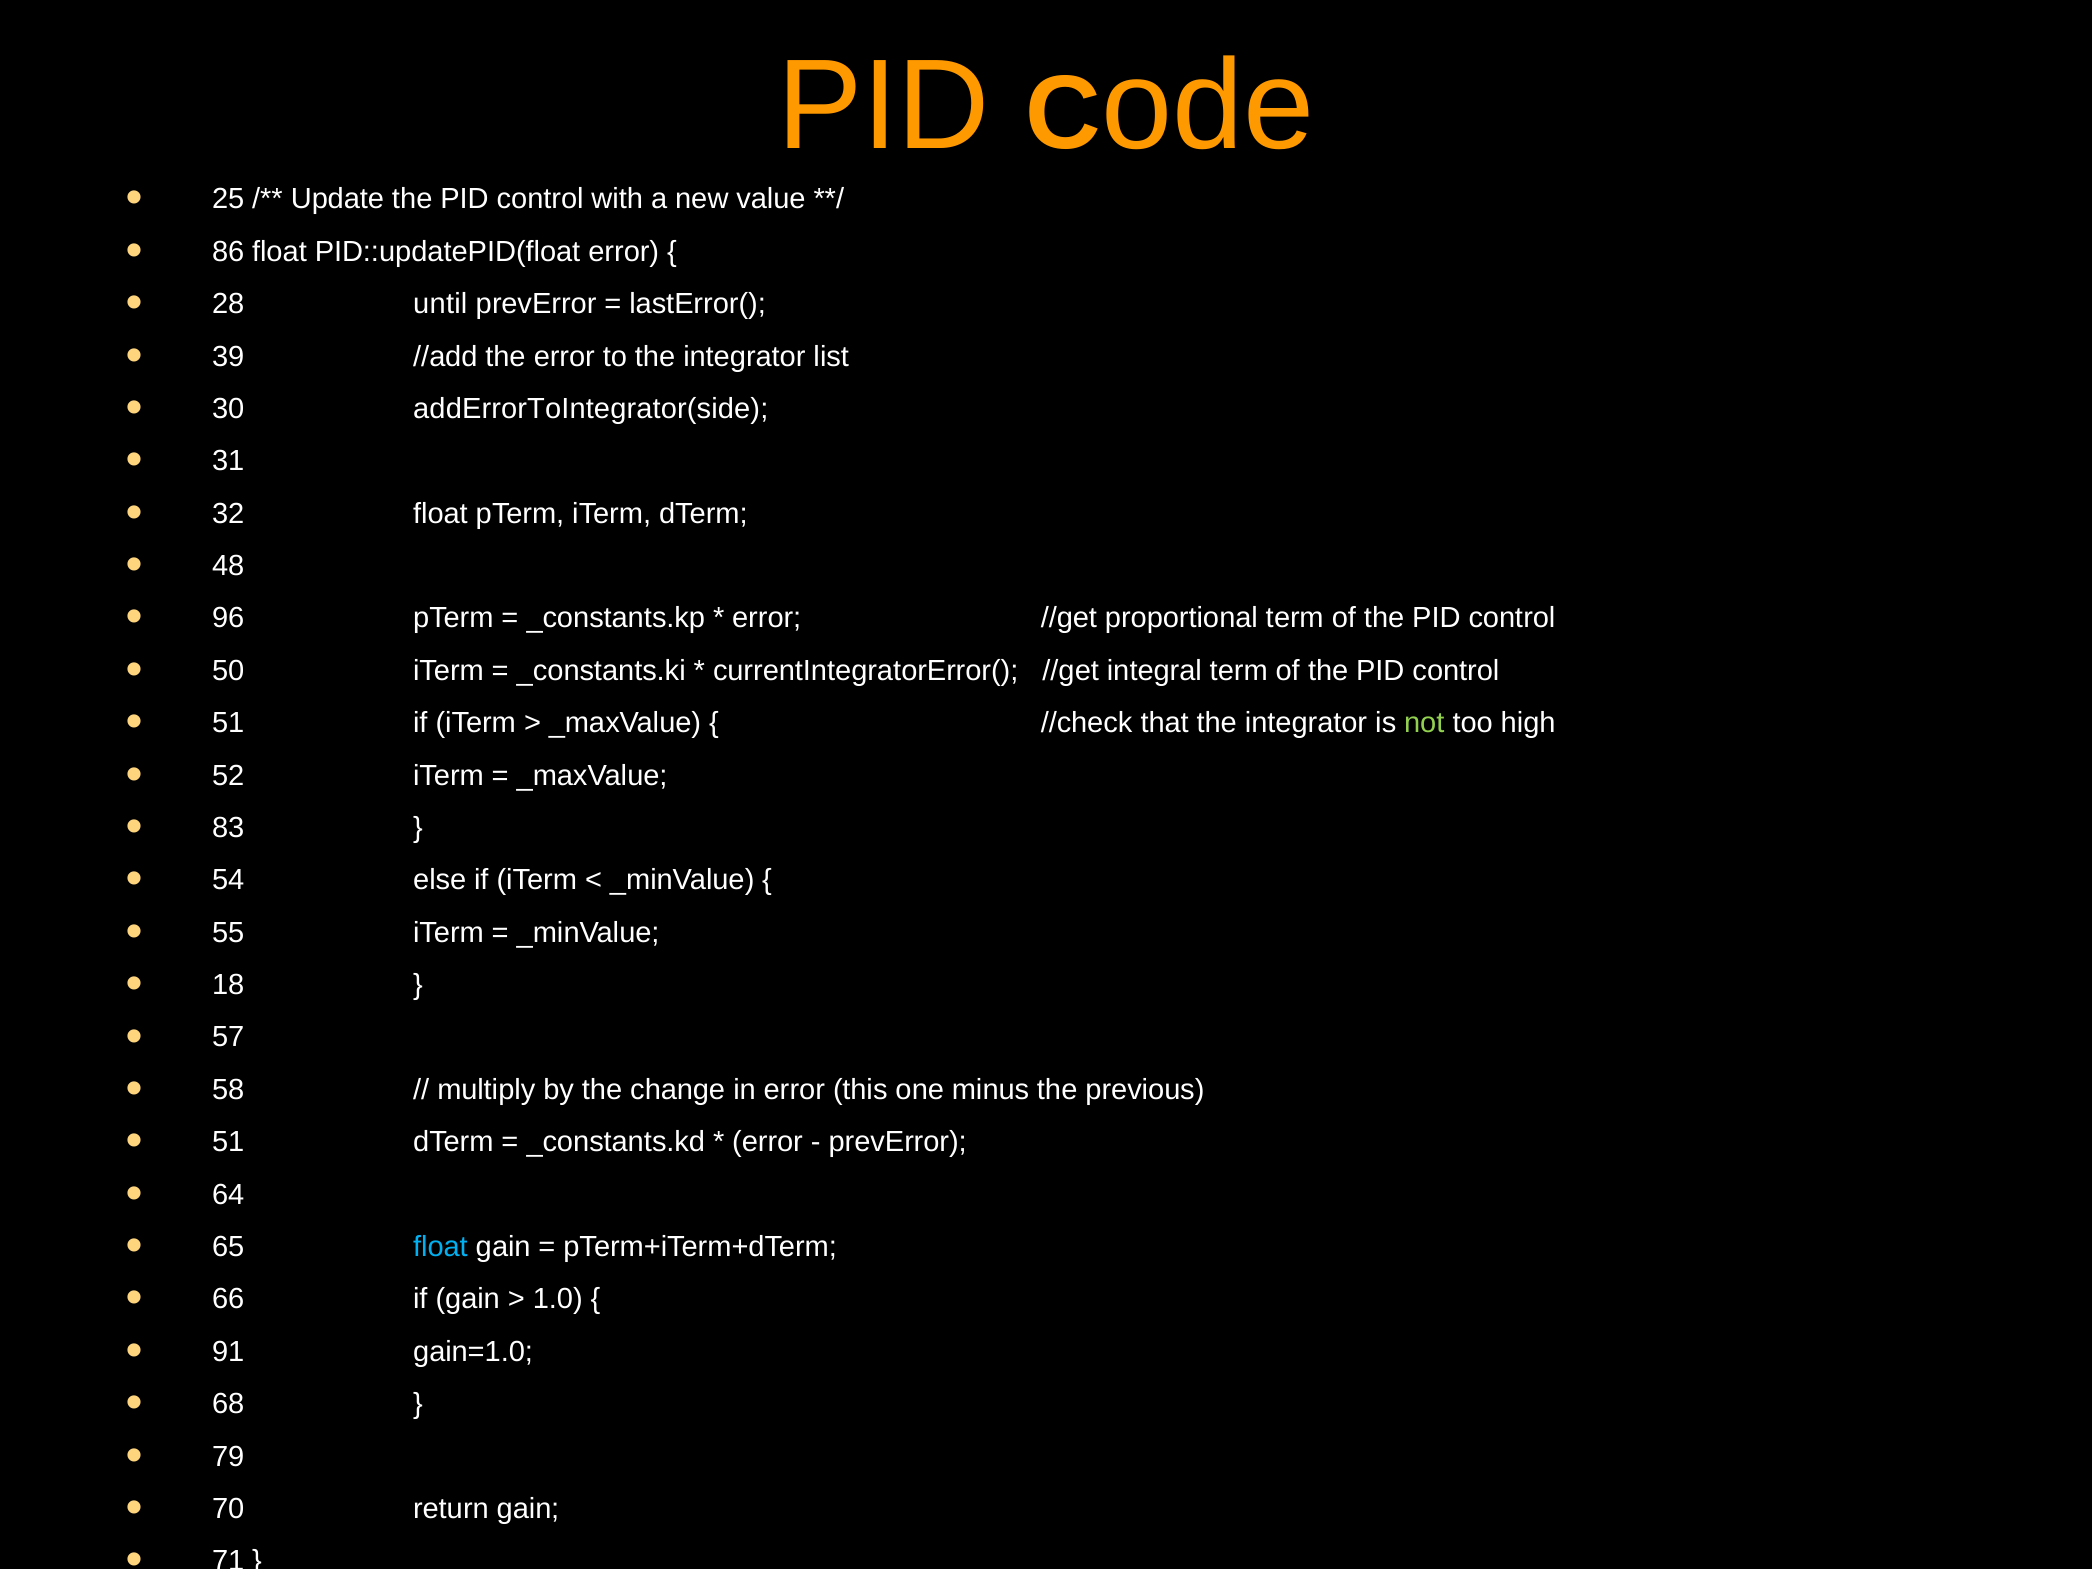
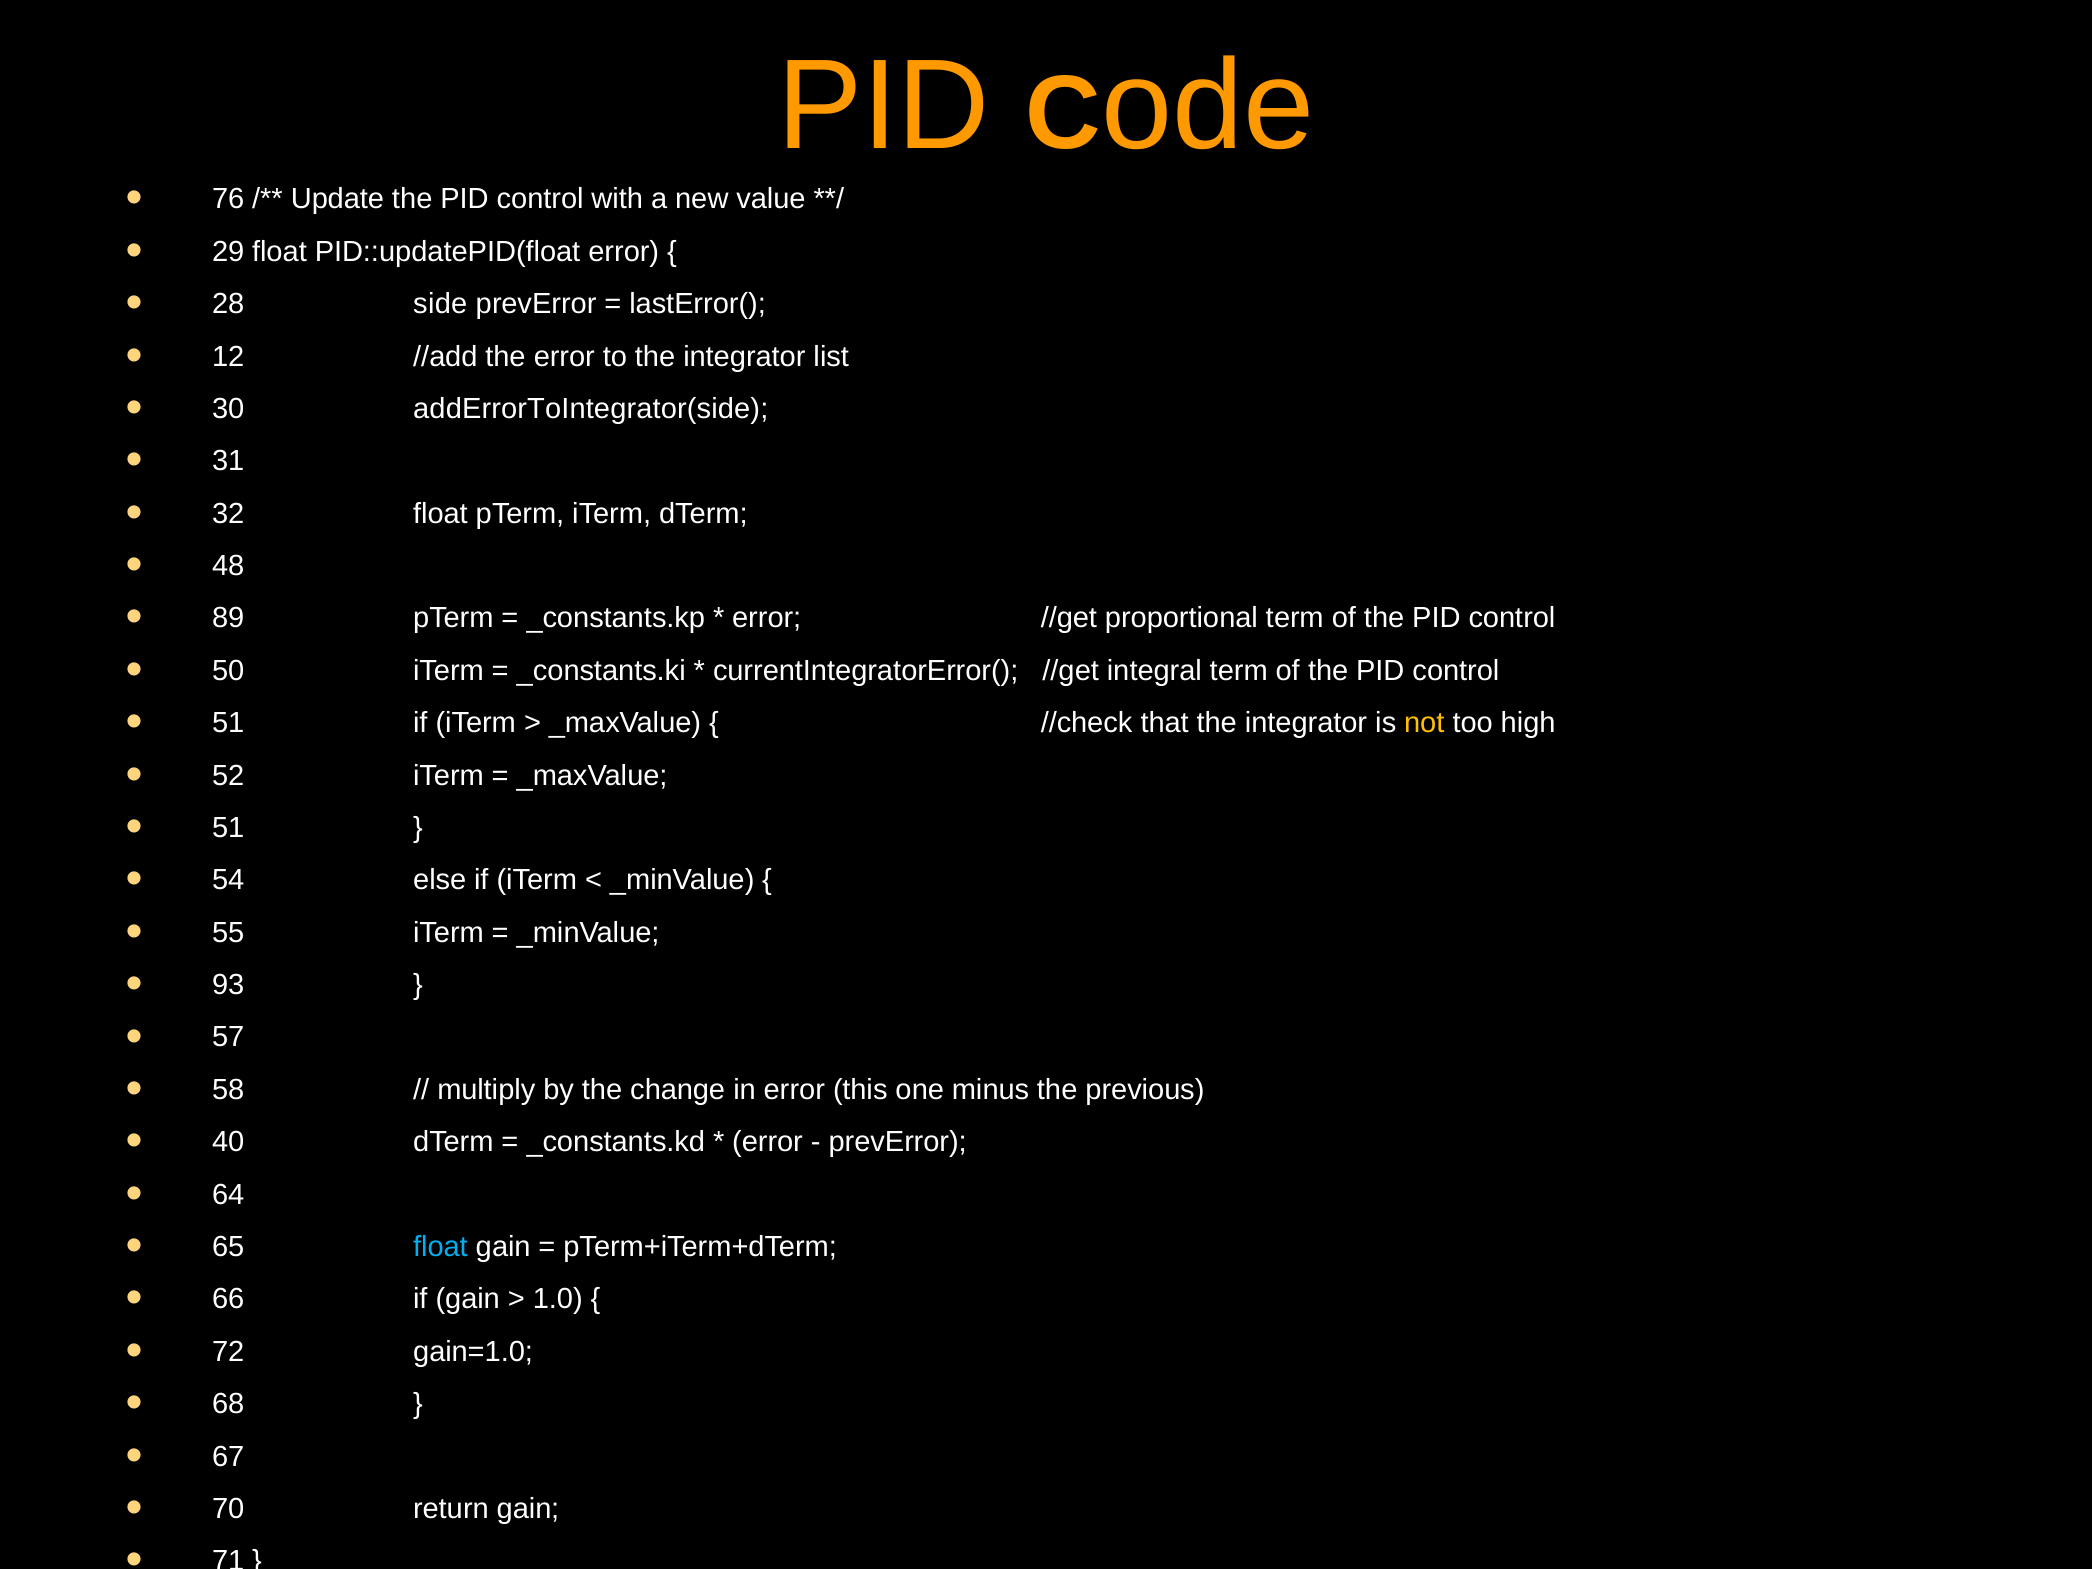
25: 25 -> 76 (228, 199)
86: 86 -> 29 (228, 252)
until: until -> side (440, 304)
39: 39 -> 12 (228, 356)
96: 96 -> 89 (228, 618)
not colour: light green -> yellow (1424, 723)
83: 83 -> 51 (228, 828)
18: 18 -> 93 (228, 985)
51: 51 -> 40 (228, 1142)
91: 91 -> 72 (228, 1352)
79: 79 -> 67 (228, 1456)
